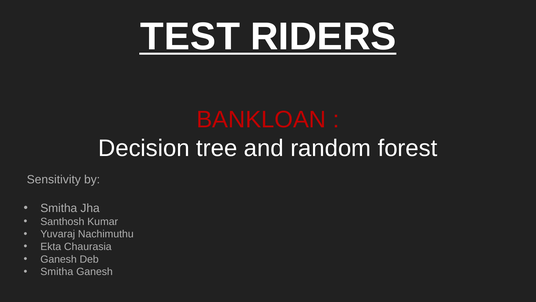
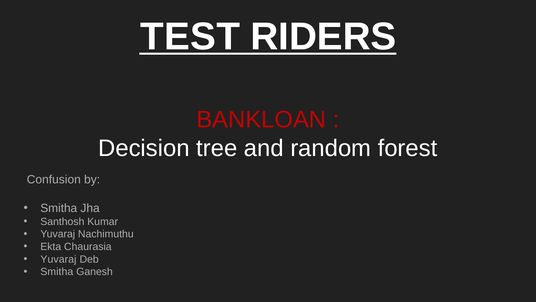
Sensitivity: Sensitivity -> Confusion (54, 179)
Ganesh: Ganesh -> Yuvaraj (58, 259)
